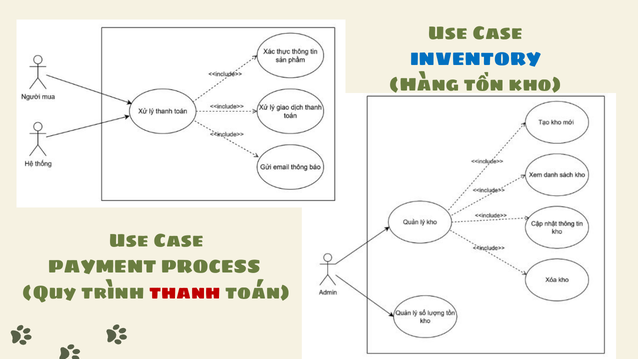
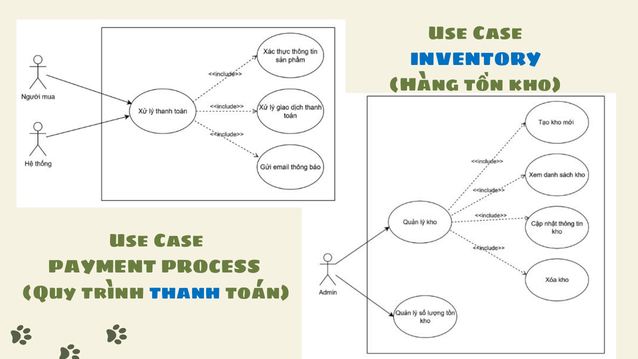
thanh colour: red -> blue (185, 292)
